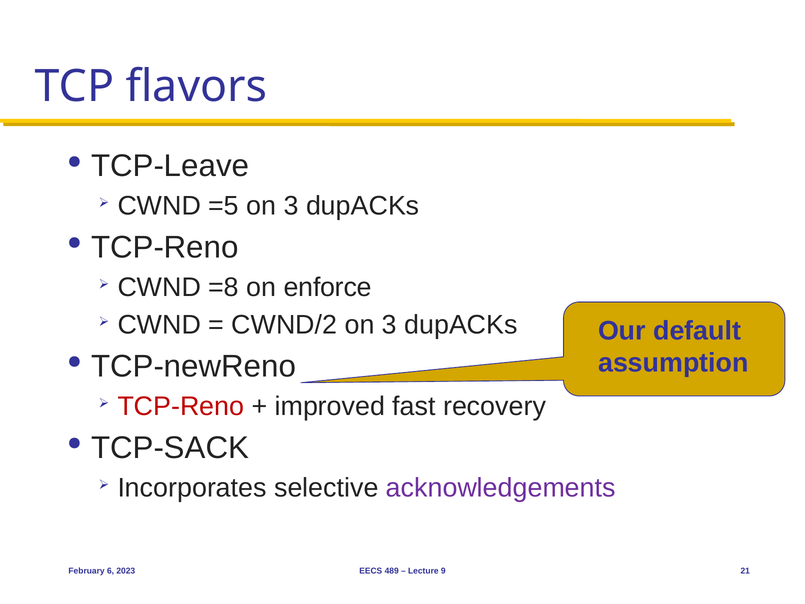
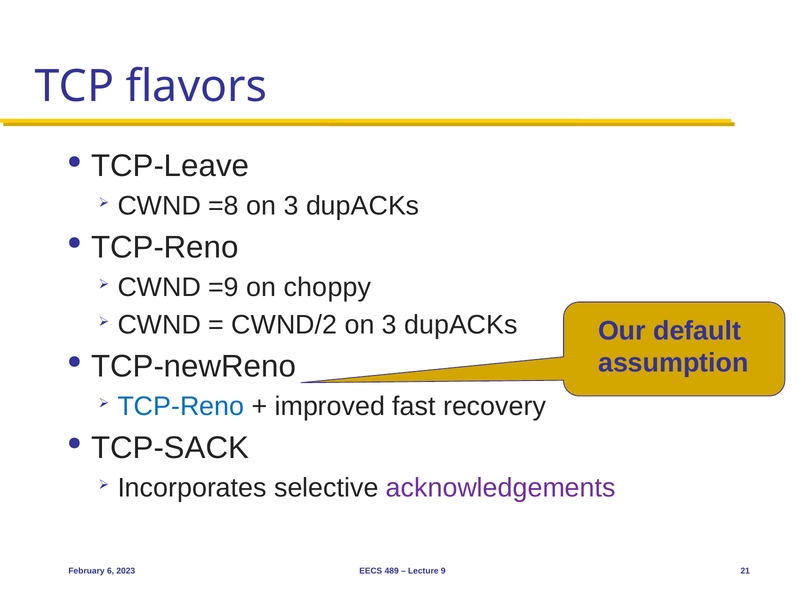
=5: =5 -> =8 (224, 206)
=8: =8 -> =9 (224, 287)
enforce: enforce -> choppy (328, 287)
TCP-Reno colour: red -> blue (181, 406)
